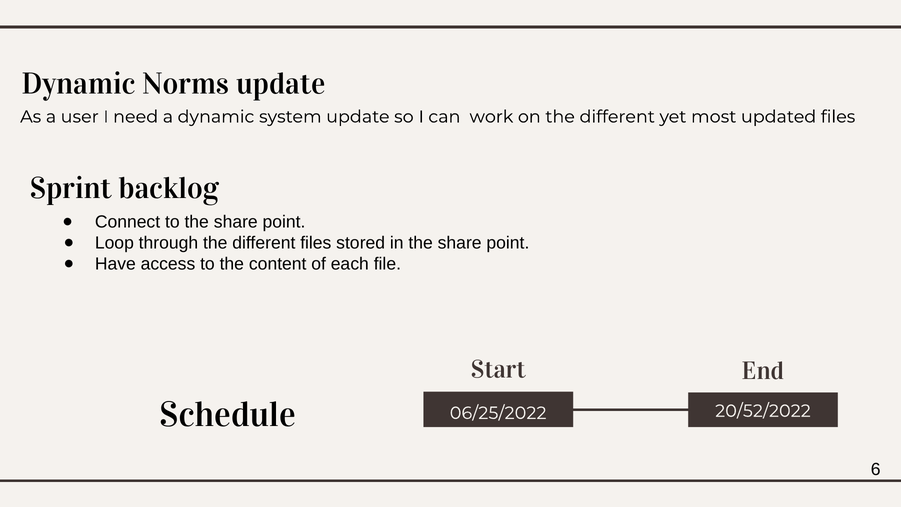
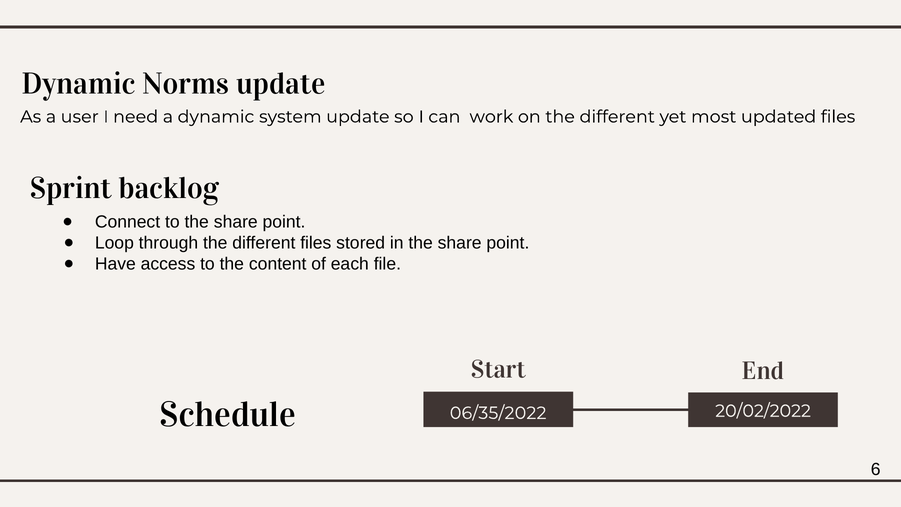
20/52/2022: 20/52/2022 -> 20/02/2022 (763, 411)
06/25/2022: 06/25/2022 -> 06/35/2022 (498, 413)
